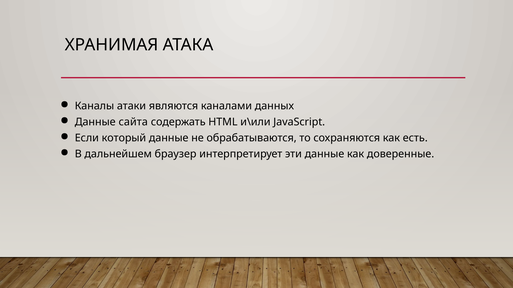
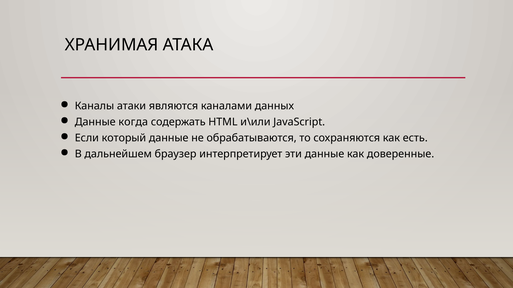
сайта: сайта -> когда (133, 122)
